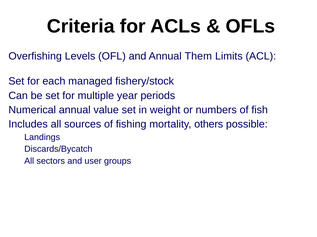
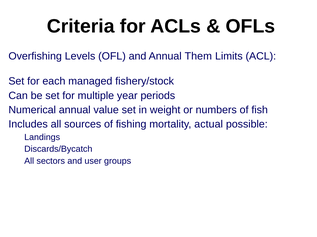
others: others -> actual (209, 125)
